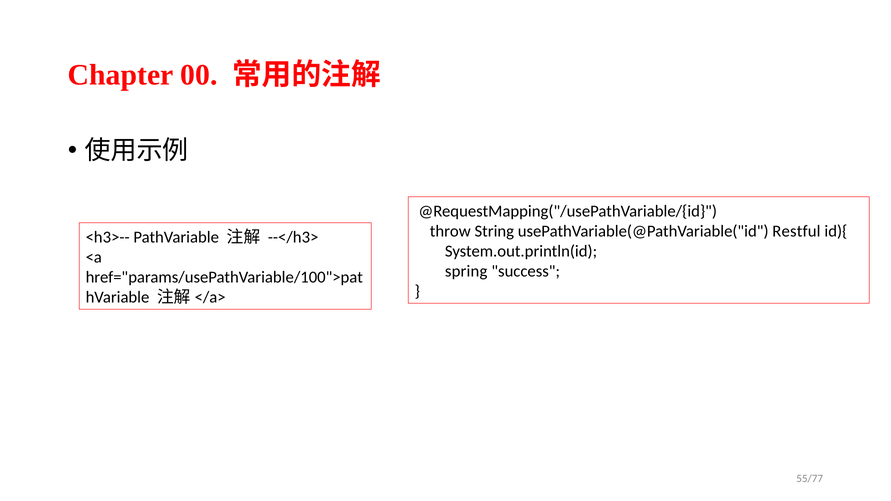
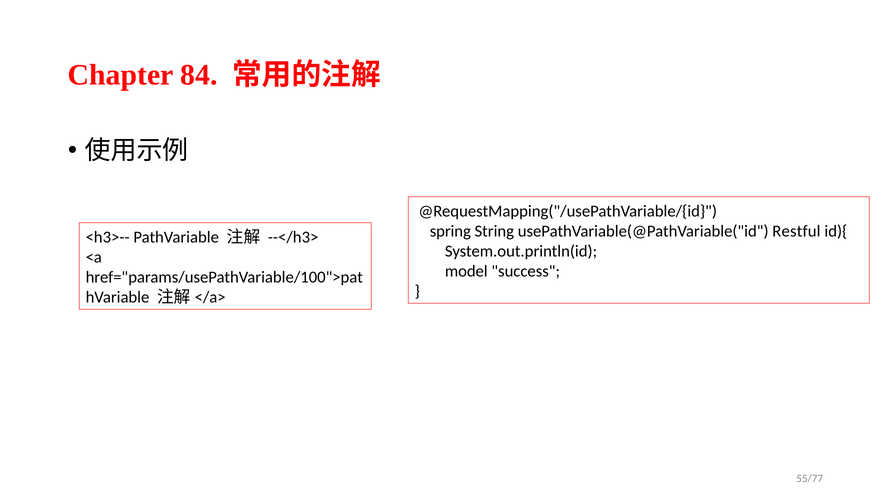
00: 00 -> 84 (199, 75)
throw: throw -> spring (450, 231)
spring: spring -> model (466, 271)
